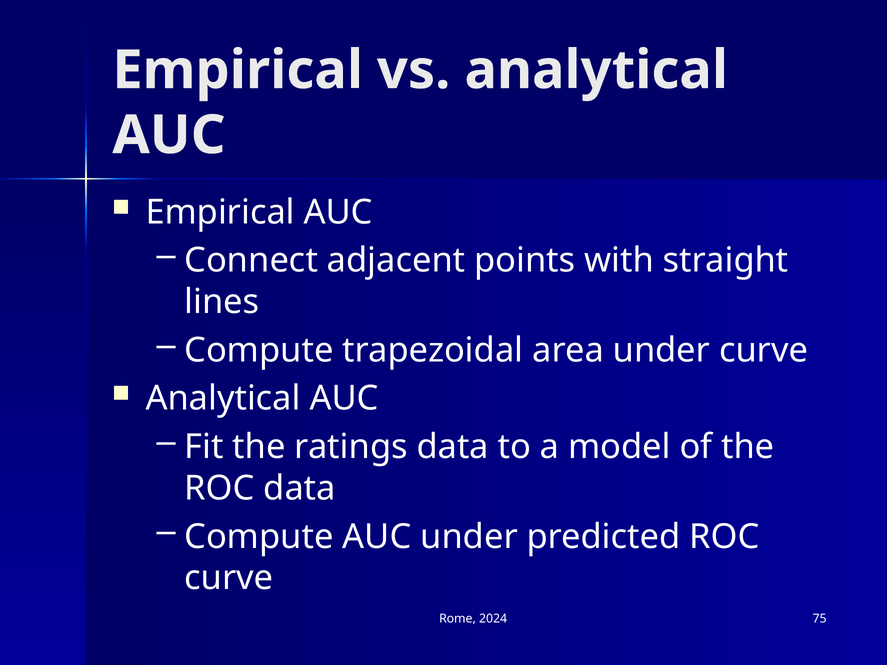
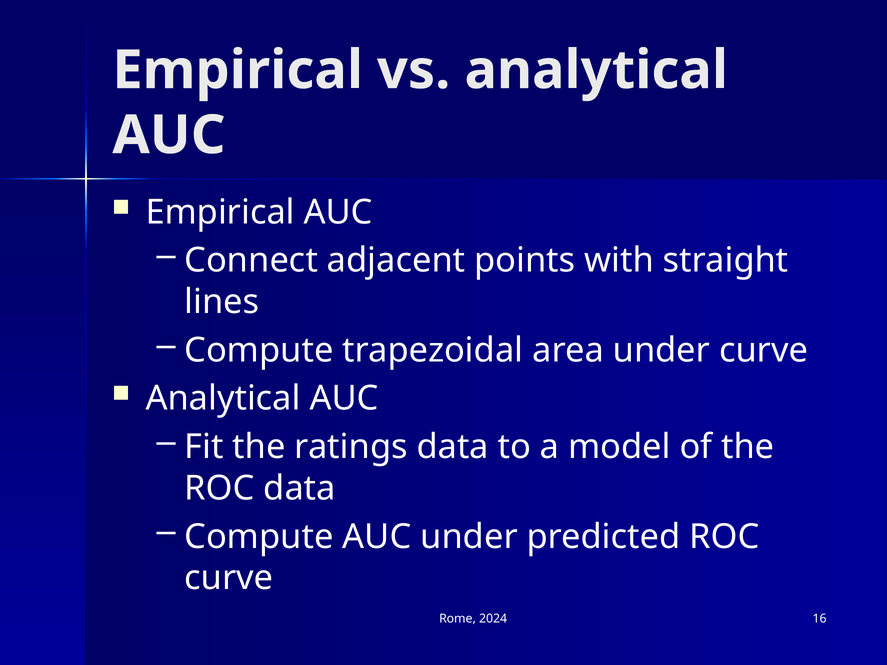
75: 75 -> 16 (820, 619)
